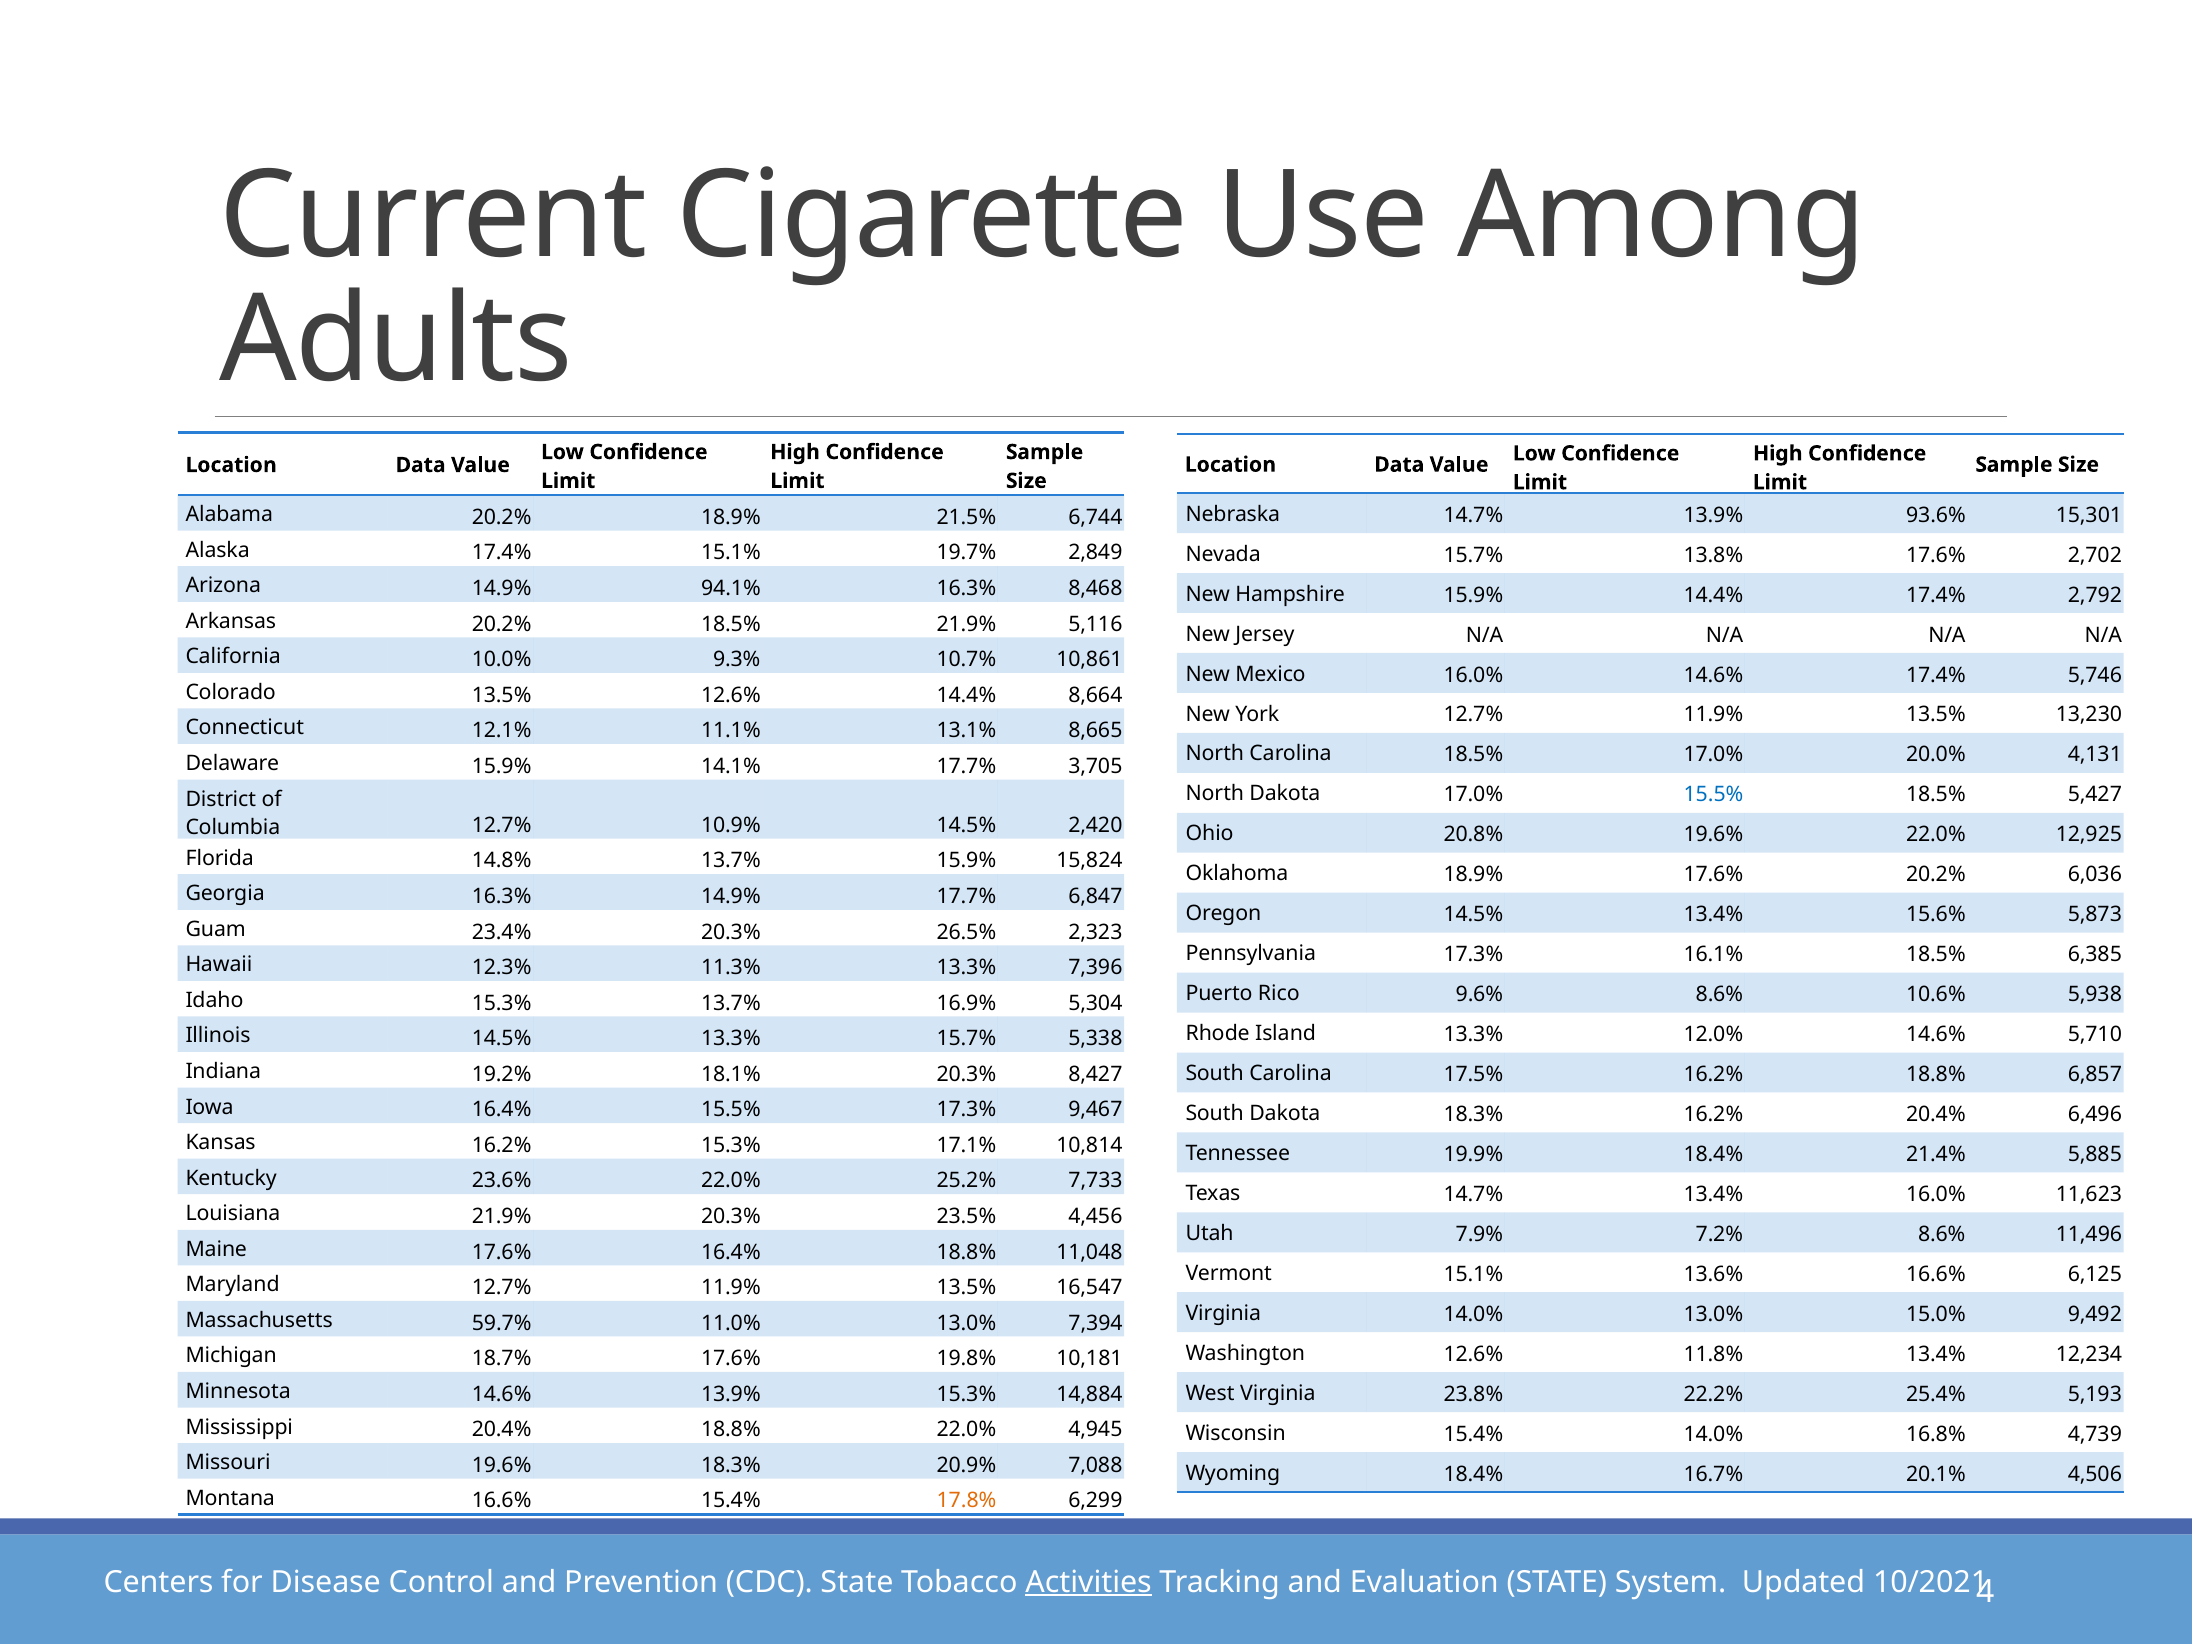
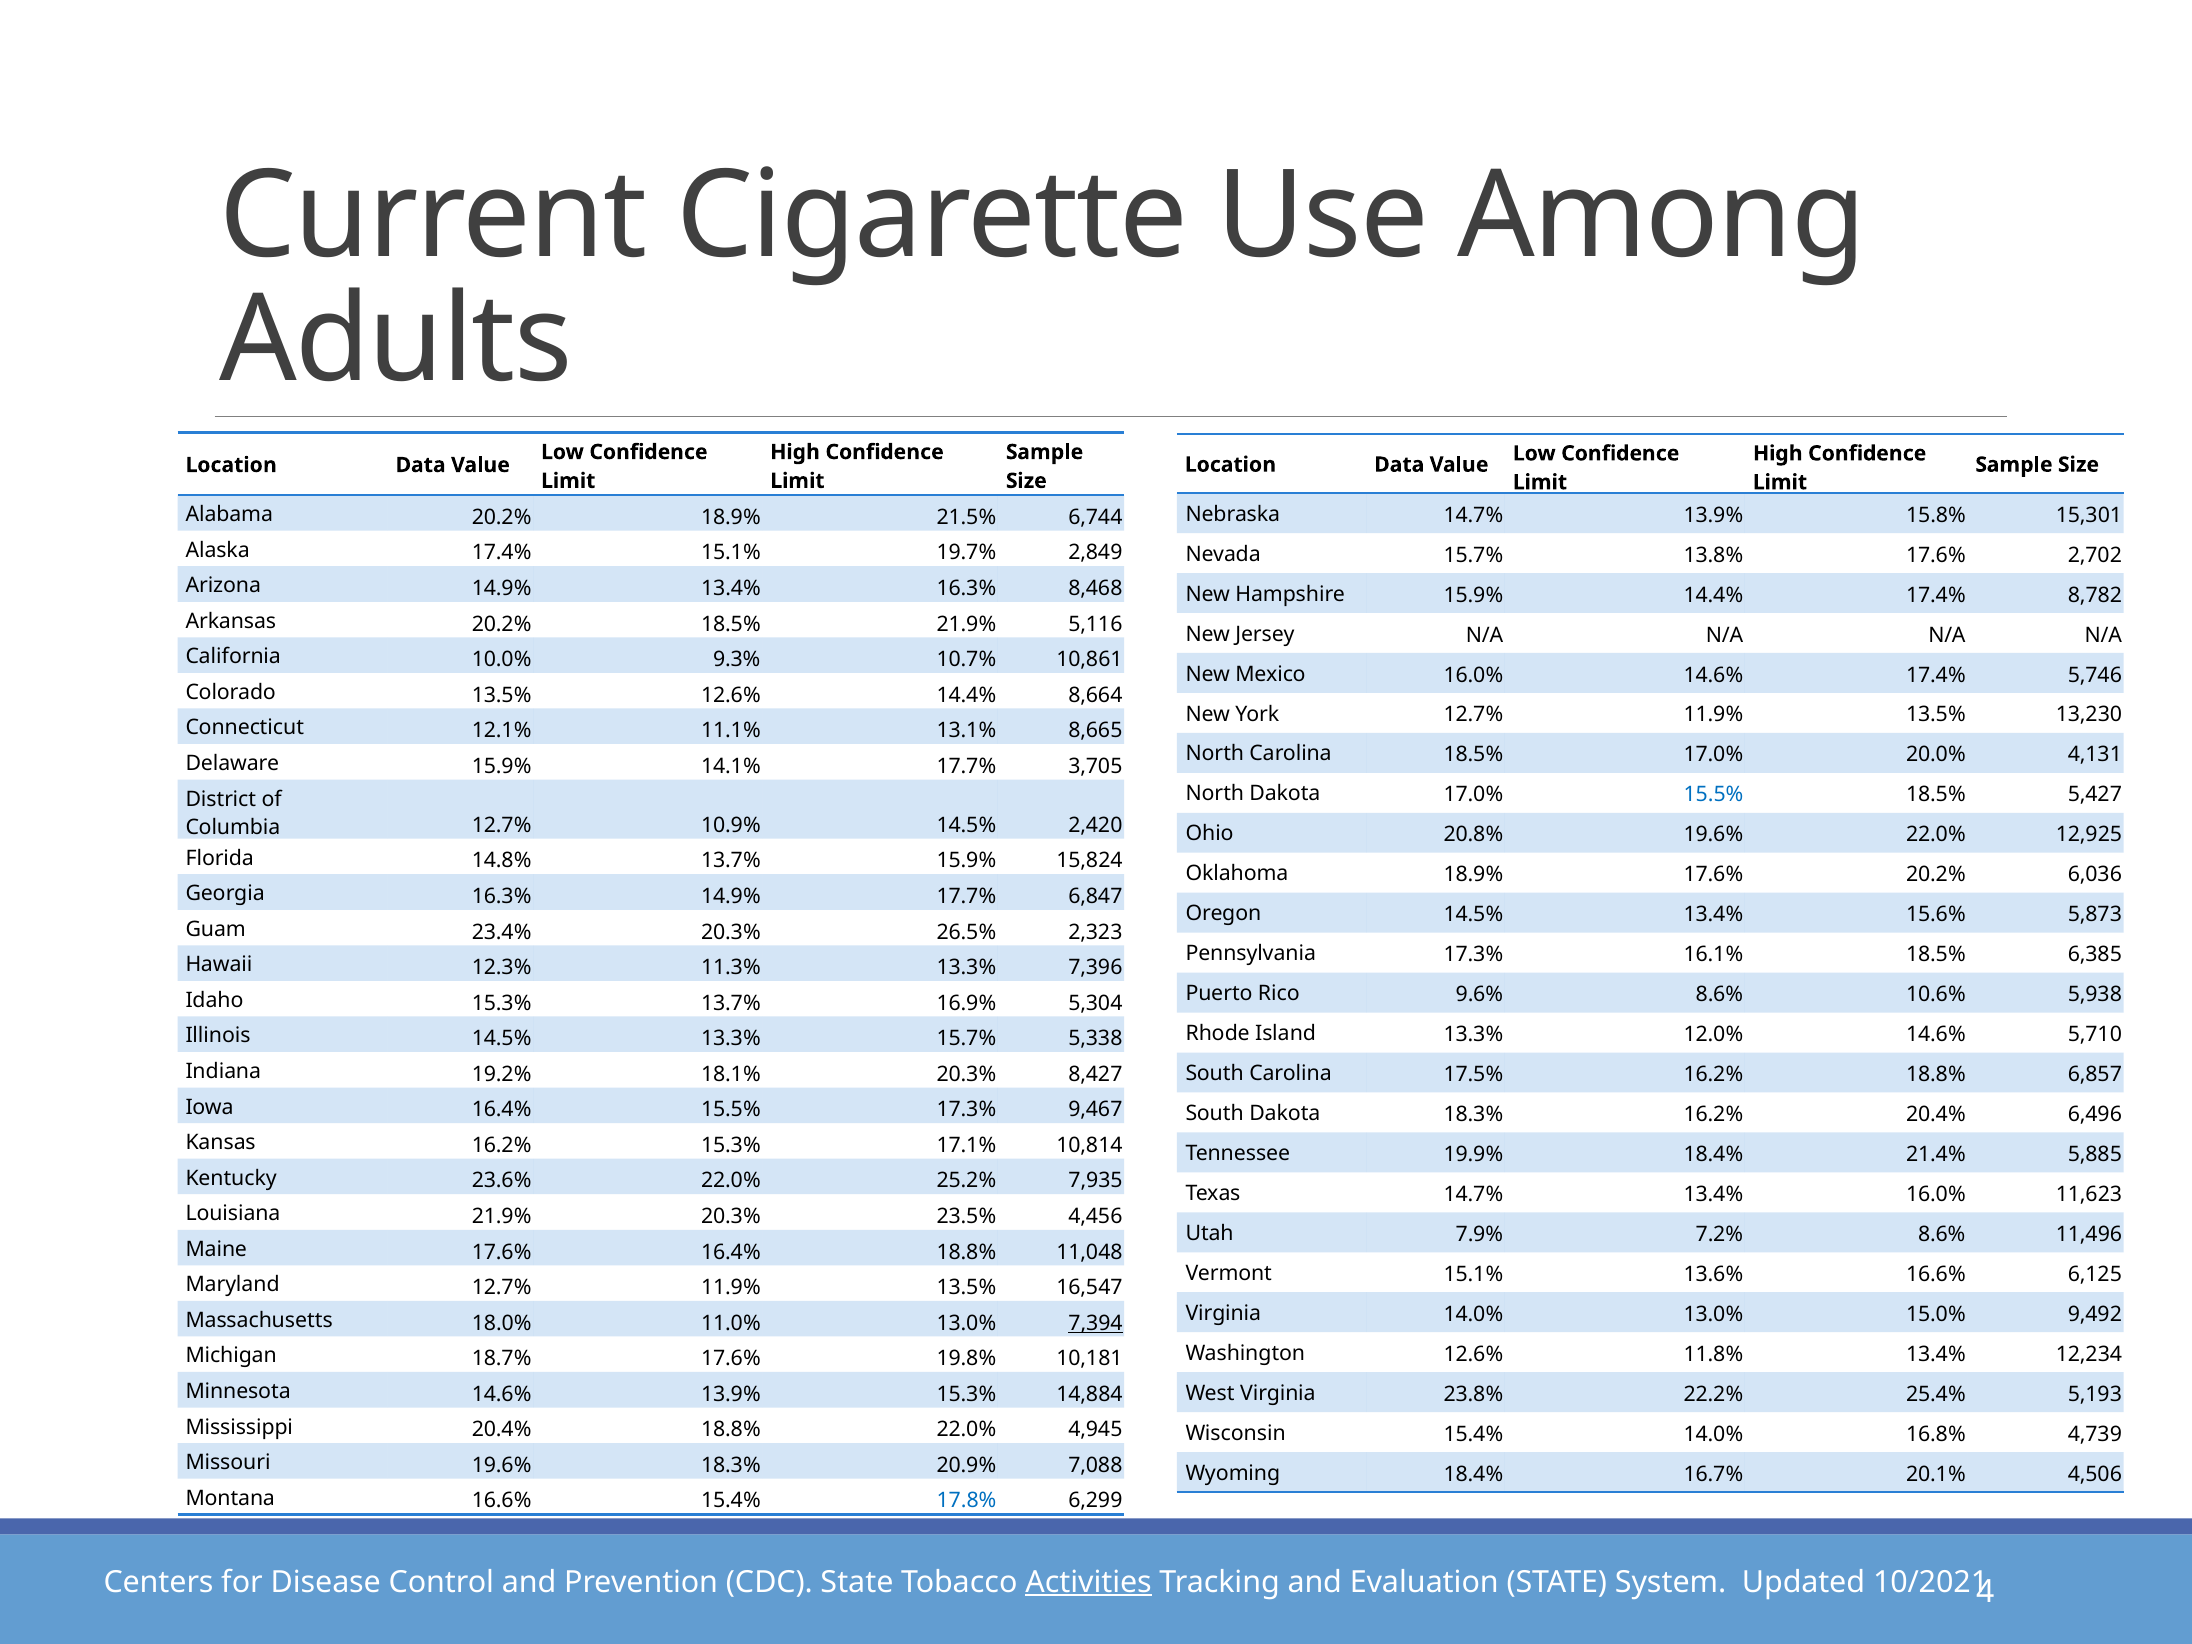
93.6%: 93.6% -> 15.8% (1936, 515)
14.9% 94.1%: 94.1% -> 13.4% (731, 589)
2,792: 2,792 -> 8,782 (2095, 595)
7,733: 7,733 -> 7,935 (1096, 1181)
59.7%: 59.7% -> 18.0% (502, 1323)
7,394 underline: none -> present (1096, 1323)
17.8% colour: orange -> blue (966, 1501)
